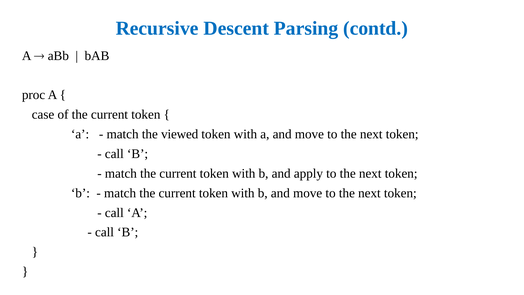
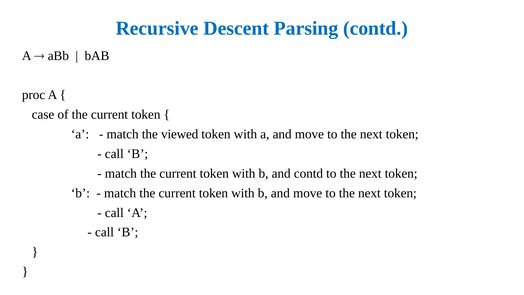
and apply: apply -> contd (308, 173)
